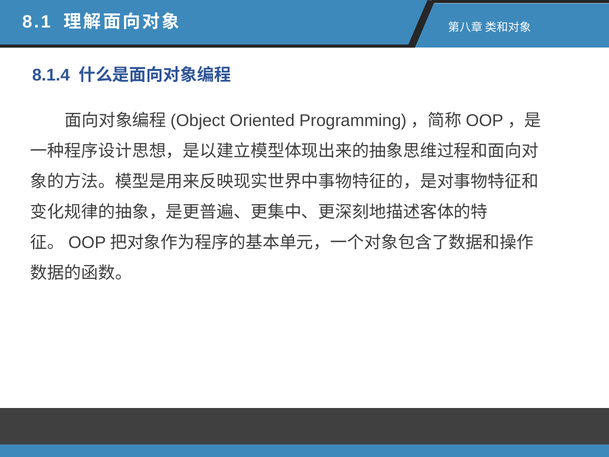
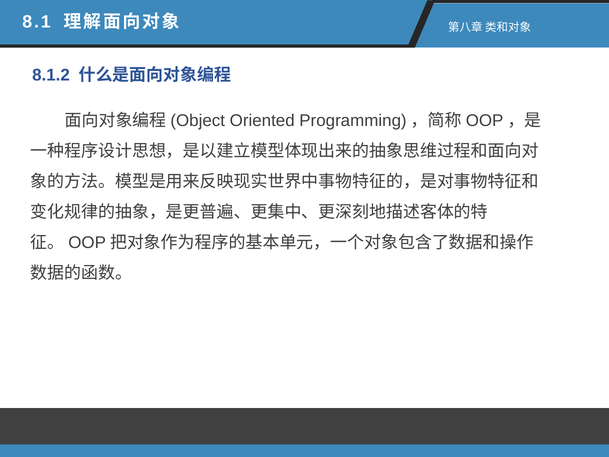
8.1.4: 8.1.4 -> 8.1.2 (51, 75)
